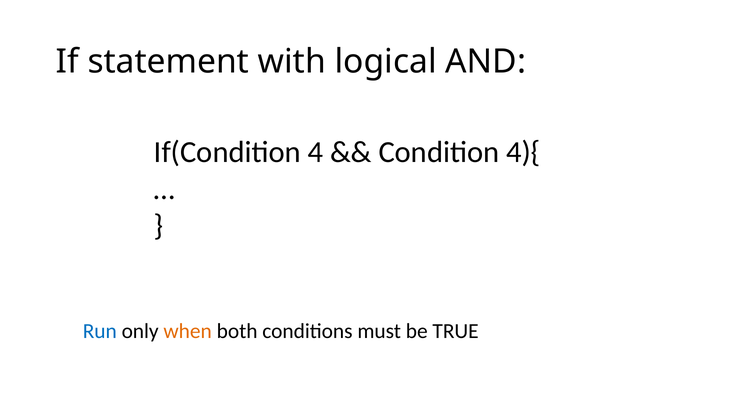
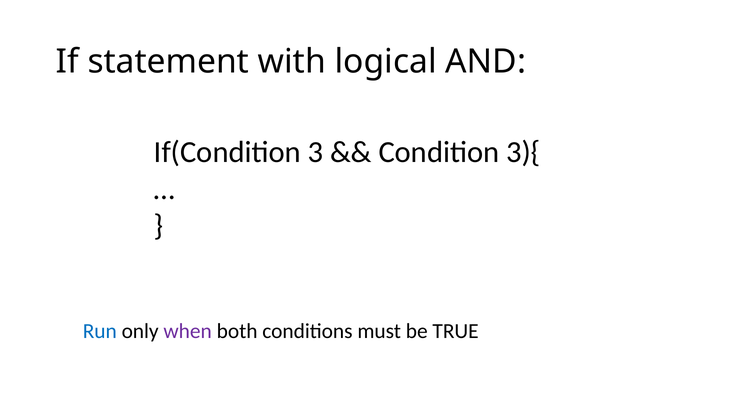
4: 4 -> 3 (315, 152)
4){: 4){ -> 3){ (523, 152)
when colour: orange -> purple (188, 331)
